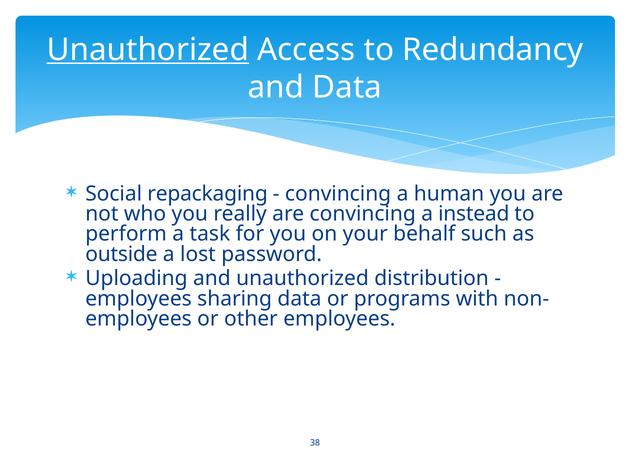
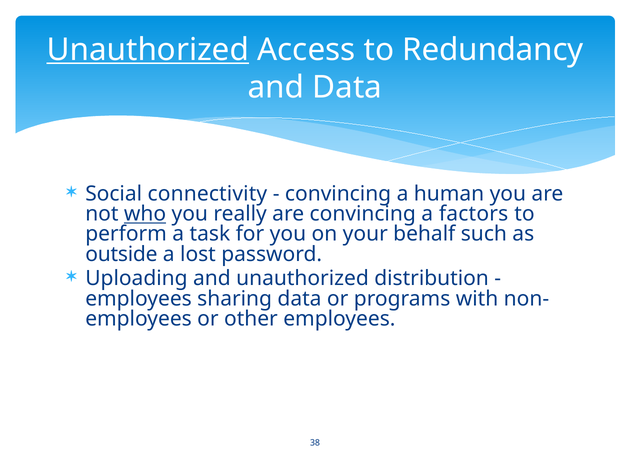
repackaging: repackaging -> connectivity (207, 194)
who underline: none -> present (145, 214)
instead: instead -> factors (474, 214)
